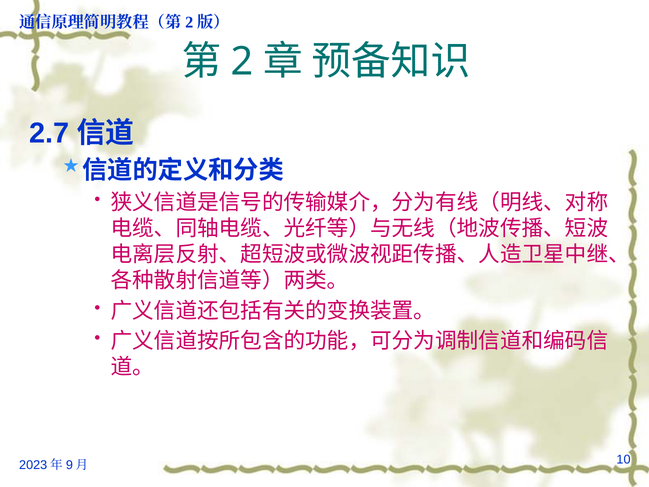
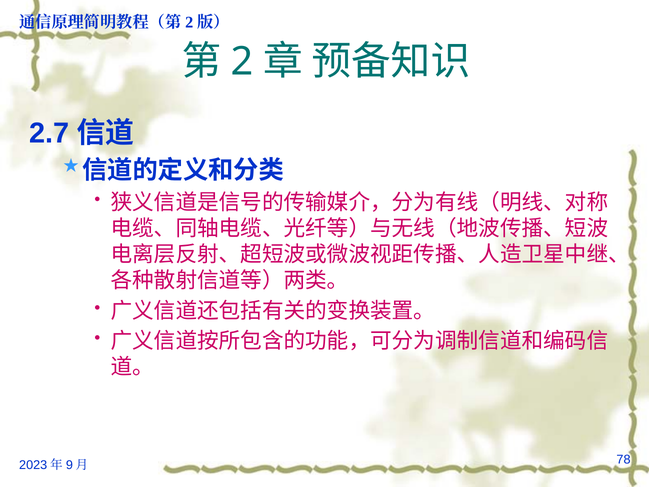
10: 10 -> 78 (624, 459)
